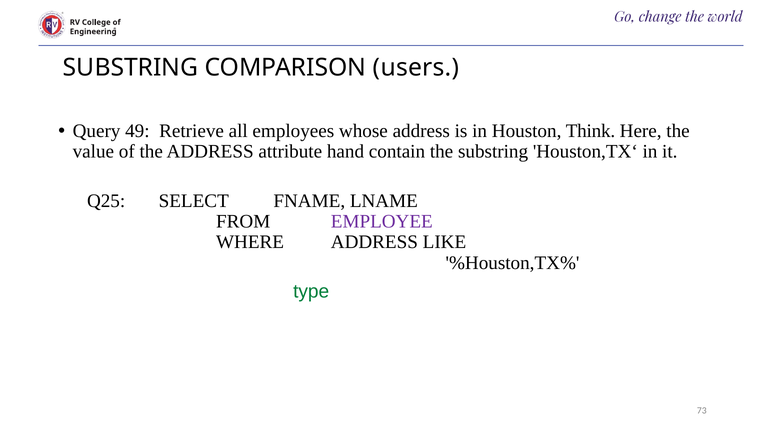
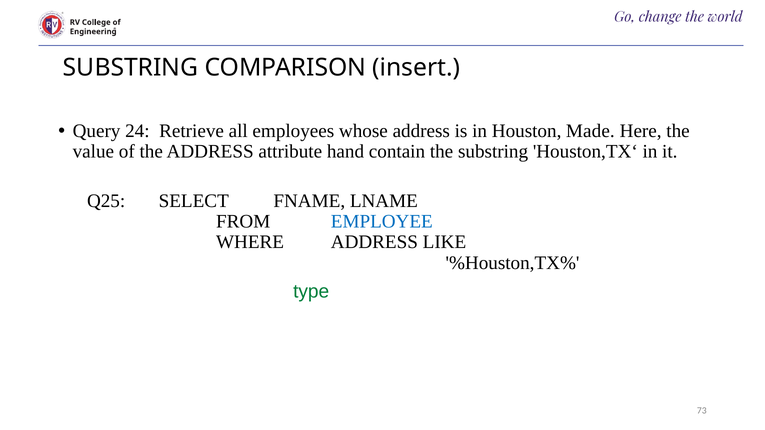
users: users -> insert (416, 68)
49: 49 -> 24 (137, 131)
Think: Think -> Made (590, 131)
EMPLOYEE colour: purple -> blue (382, 222)
